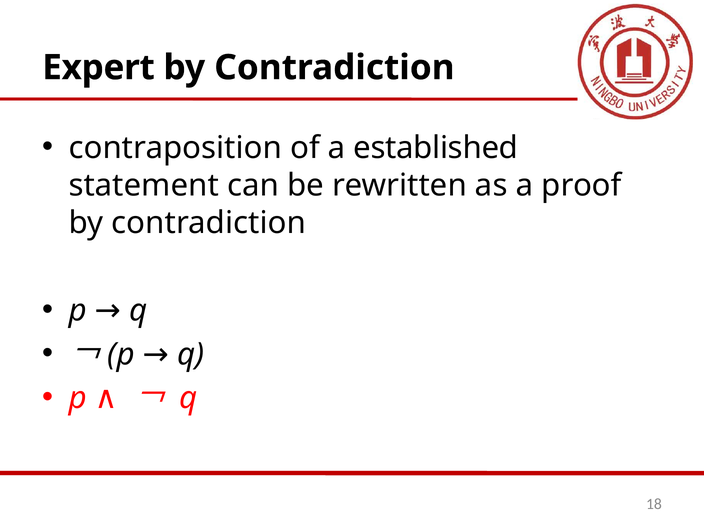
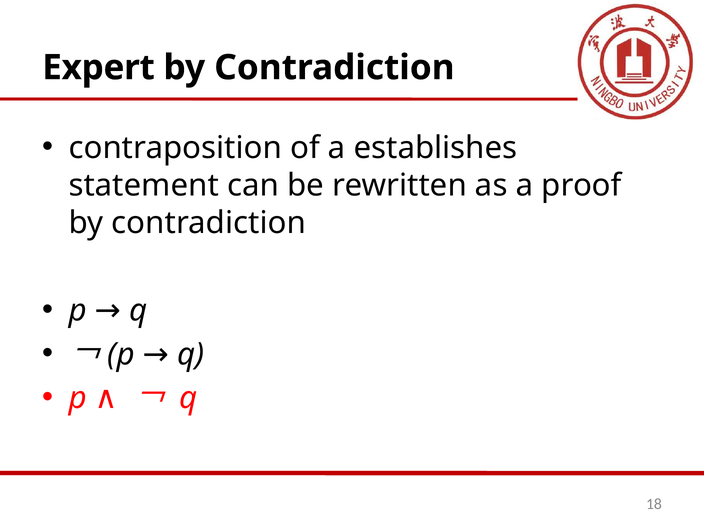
established: established -> establishes (436, 148)
